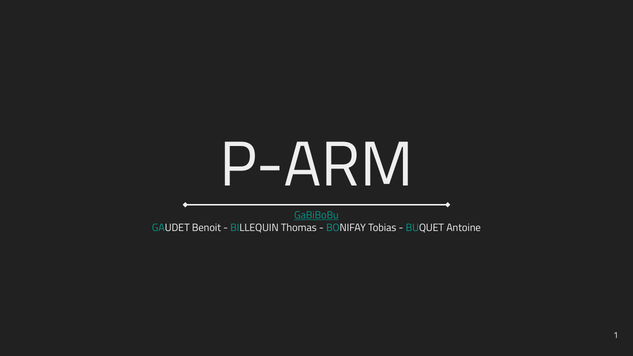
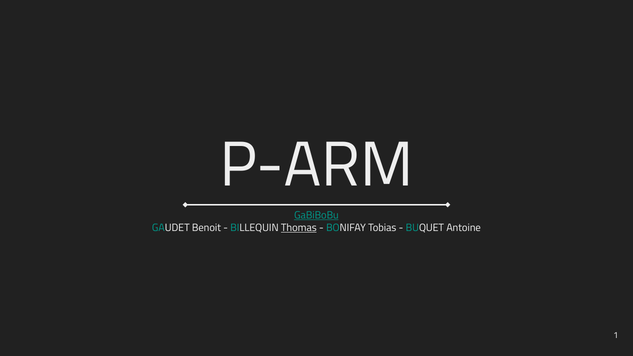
Thomas underline: none -> present (299, 228)
